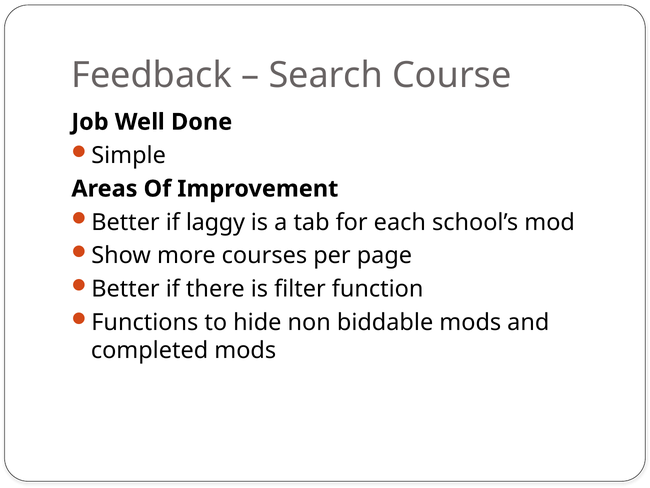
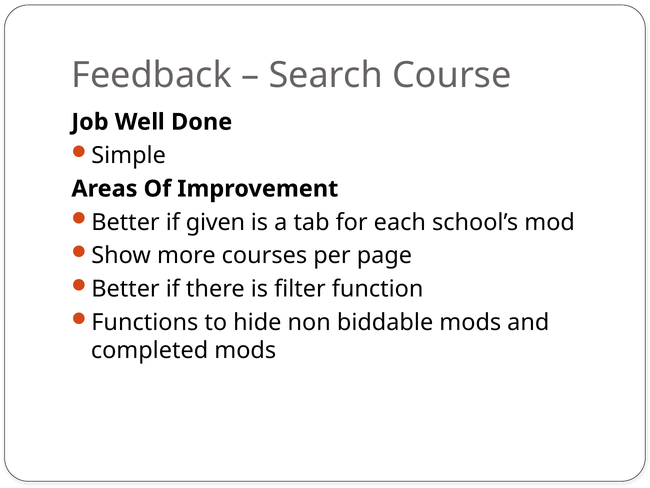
laggy: laggy -> given (215, 222)
